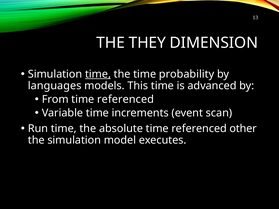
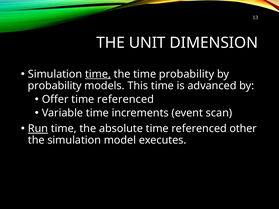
THEY: THEY -> UNIT (147, 43)
languages: languages -> probability (55, 86)
From: From -> Offer (55, 99)
Run underline: none -> present (38, 129)
